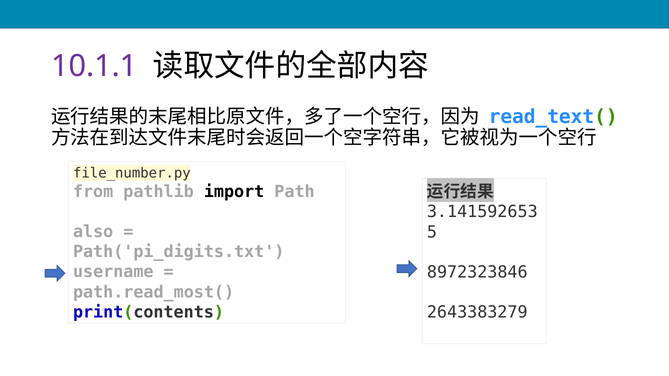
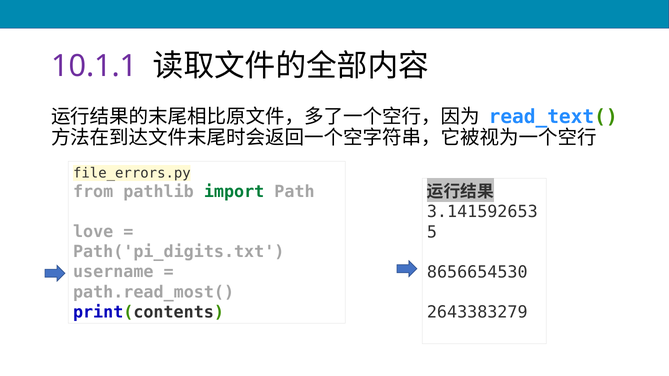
file_number.py: file_number.py -> file_errors.py (132, 173)
import colour: black -> green (234, 192)
also: also -> love (93, 232)
8972323846: 8972323846 -> 8656654530 (477, 272)
